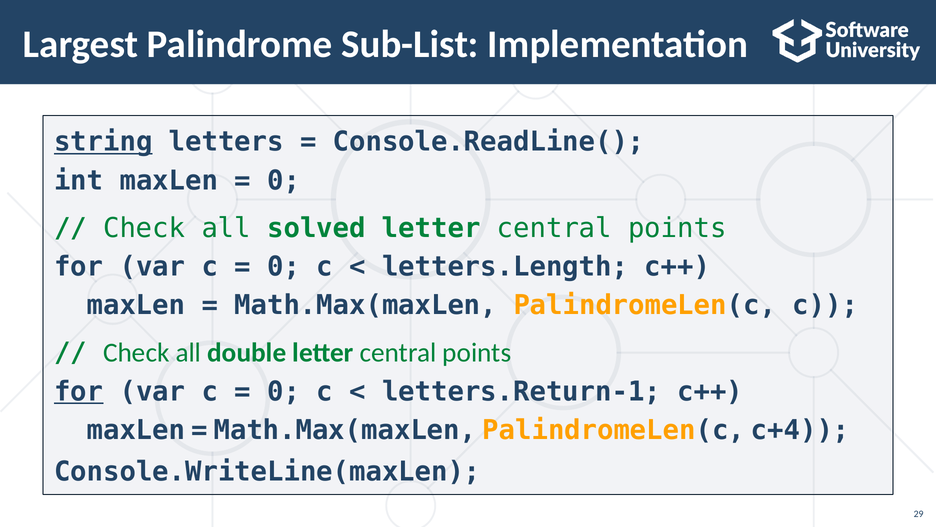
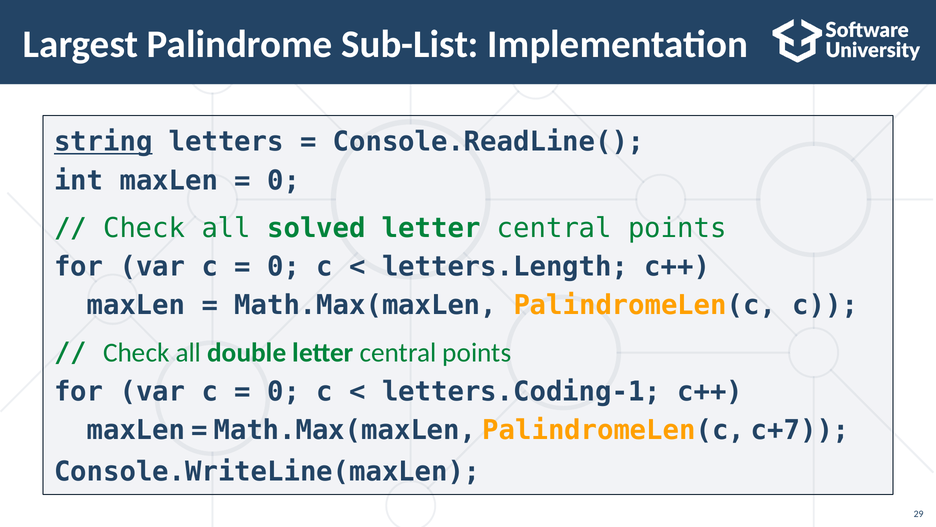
for underline: present -> none (79, 391)
letters.Return-1: letters.Return-1 -> letters.Coding-1 (521, 391)
c+4: c+4 -> c+7 (800, 430)
